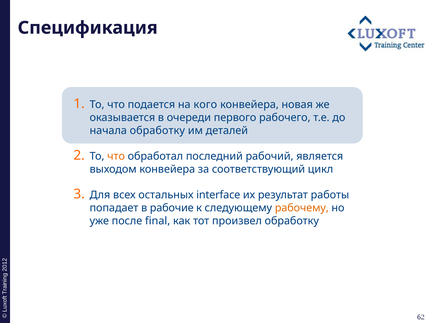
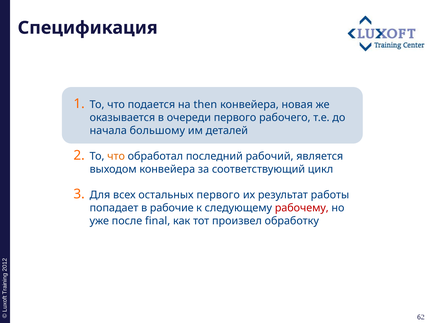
кого: кого -> then (205, 105)
начала обработку: обработку -> большому (157, 131)
остальных interface: interface -> первого (218, 195)
рабочему colour: orange -> red (302, 208)
